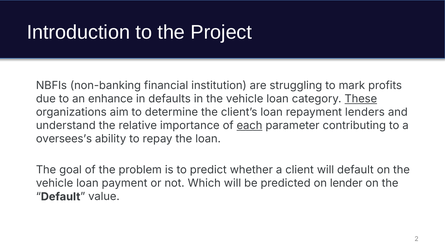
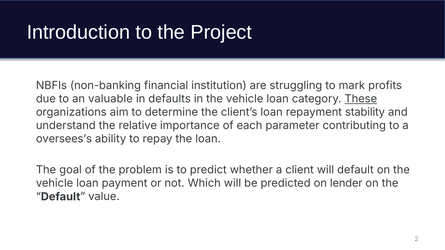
enhance: enhance -> valuable (110, 99)
lenders: lenders -> stability (365, 112)
each underline: present -> none (249, 126)
